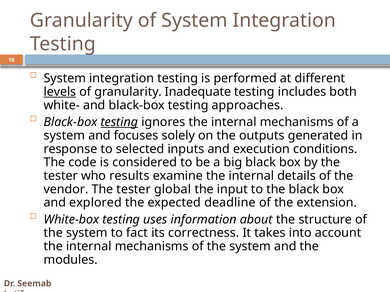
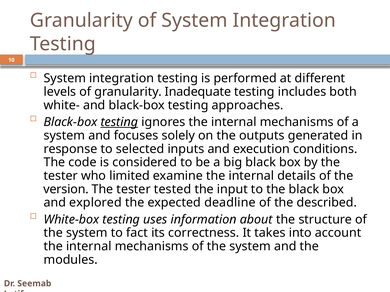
levels underline: present -> none (60, 92)
results: results -> limited (130, 176)
vendor: vendor -> version (66, 190)
global: global -> tested (173, 190)
extension: extension -> described (327, 203)
